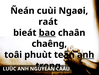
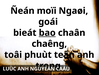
cuùi: cuùi -> moïi (47, 11)
raát: raát -> goái (48, 22)
anh underline: present -> none (86, 54)
